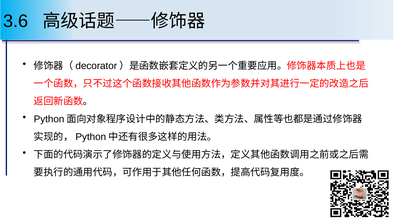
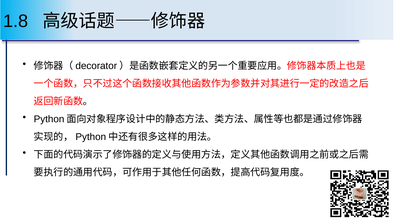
3.6: 3.6 -> 1.8 (16, 21)
